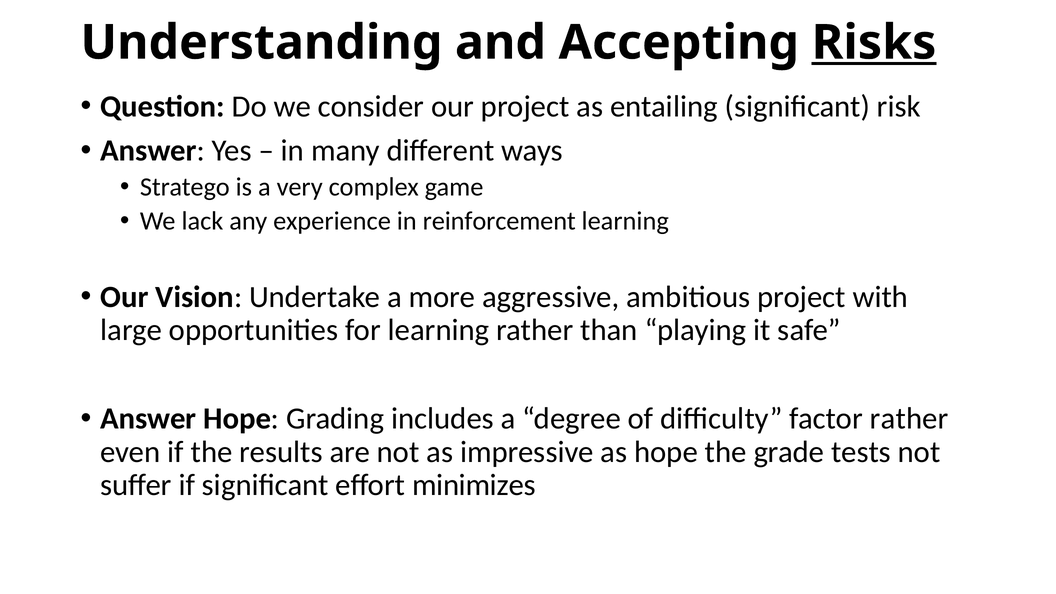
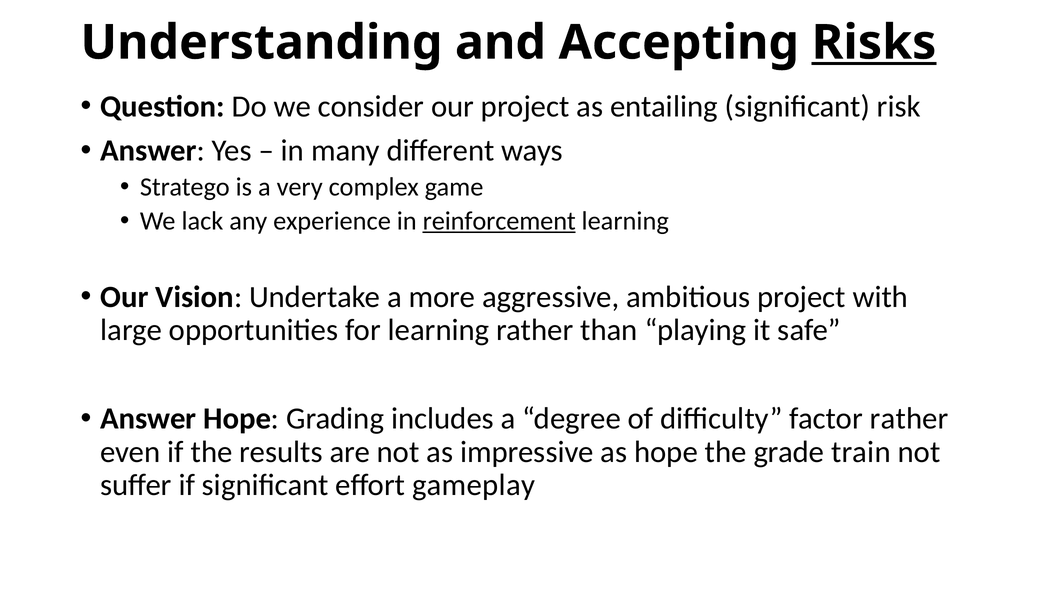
reinforcement underline: none -> present (499, 221)
tests: tests -> train (861, 452)
minimizes: minimizes -> gameplay (474, 485)
